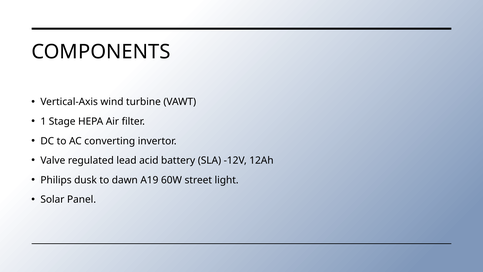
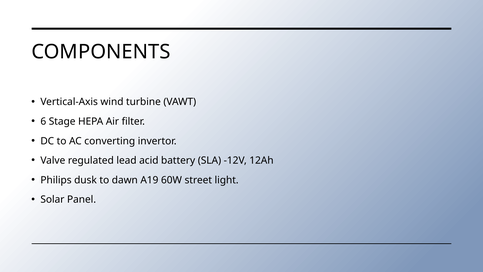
1: 1 -> 6 (43, 121)
